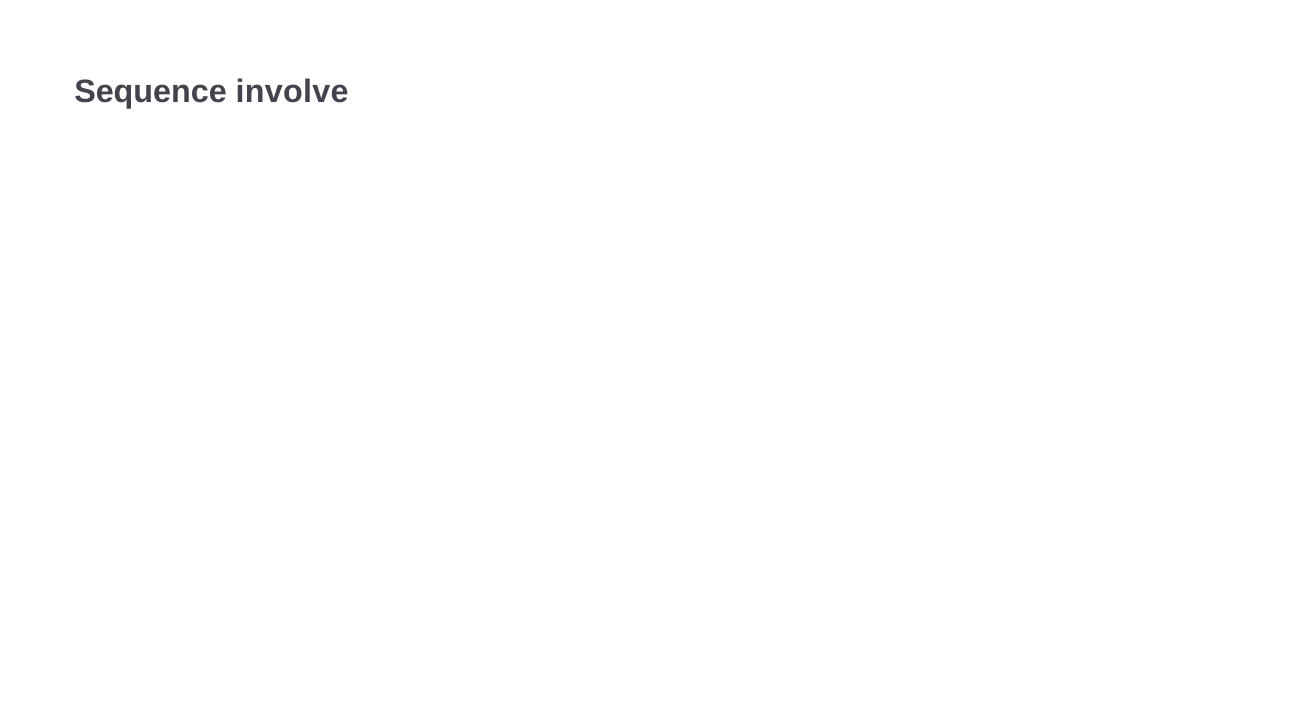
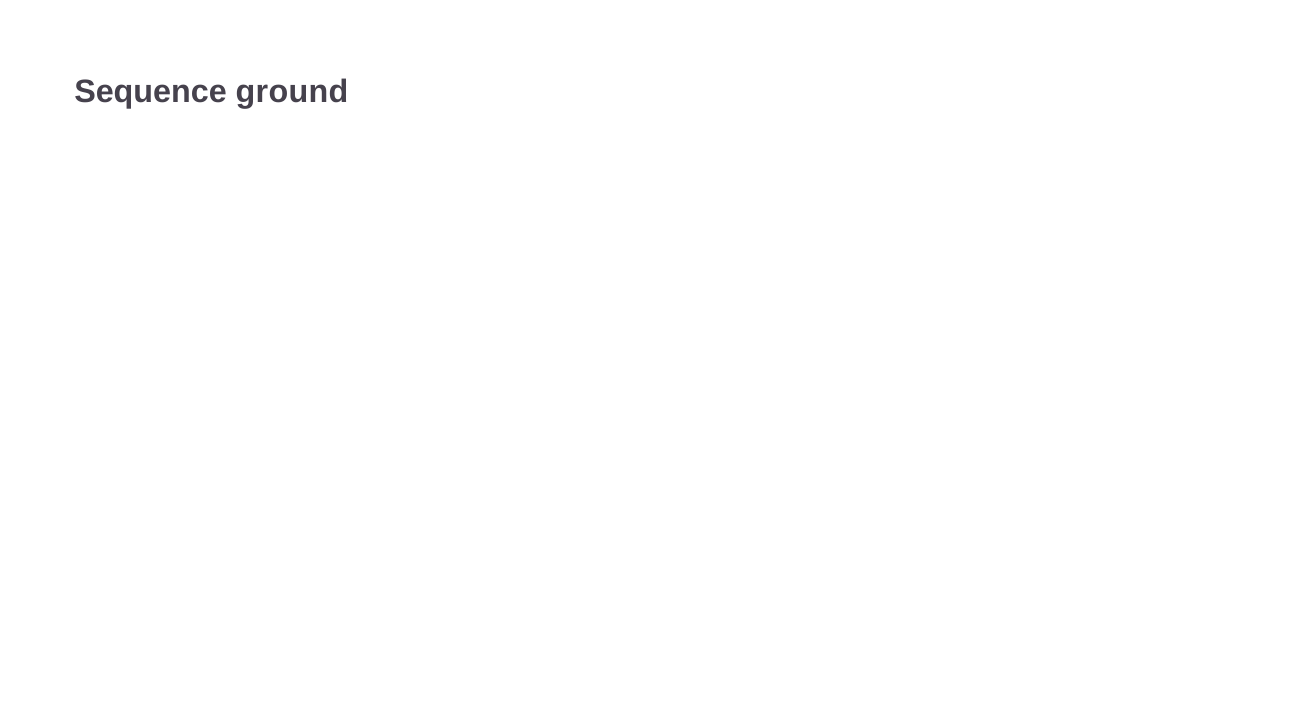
involve: involve -> ground (292, 92)
